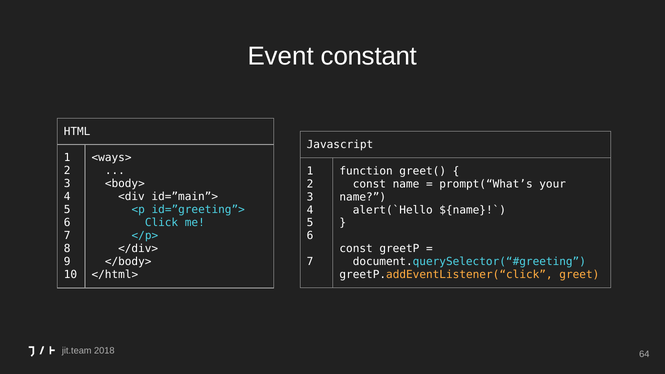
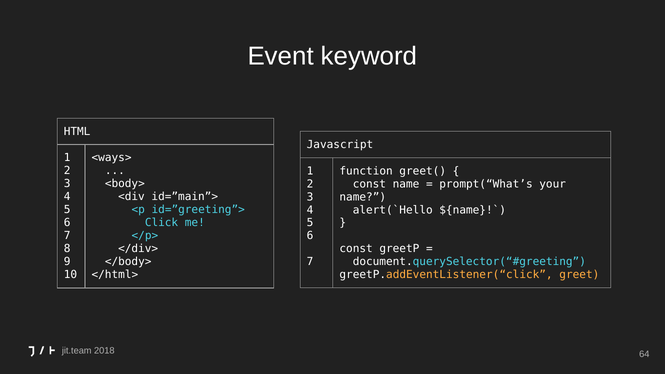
constant: constant -> keyword (369, 56)
